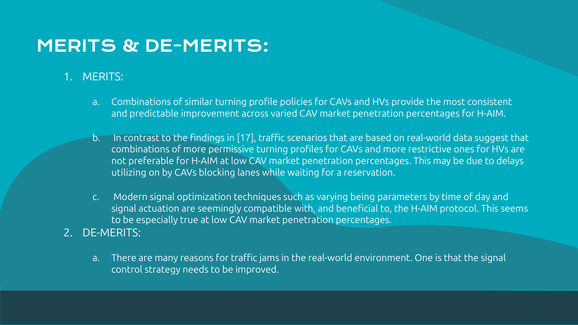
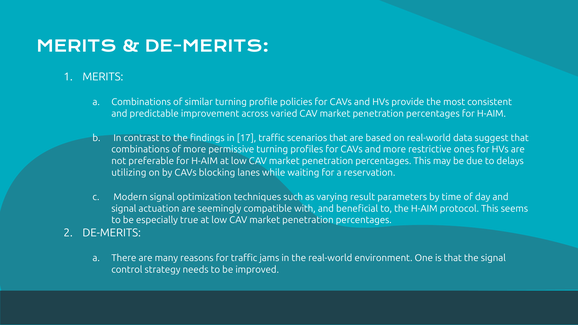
being: being -> result (363, 197)
